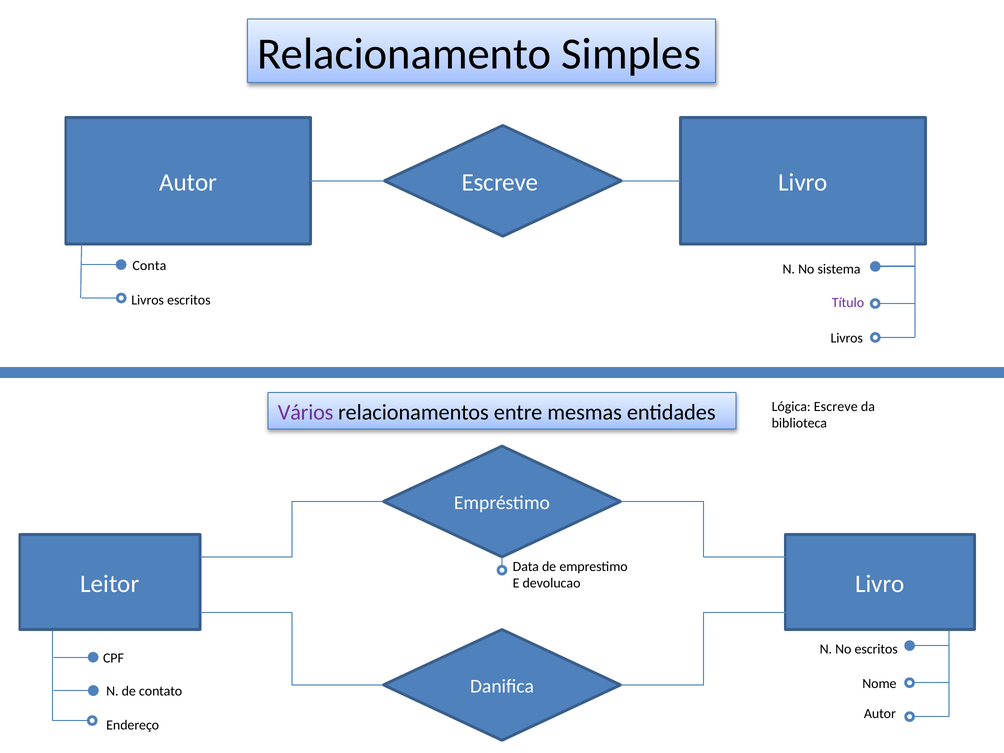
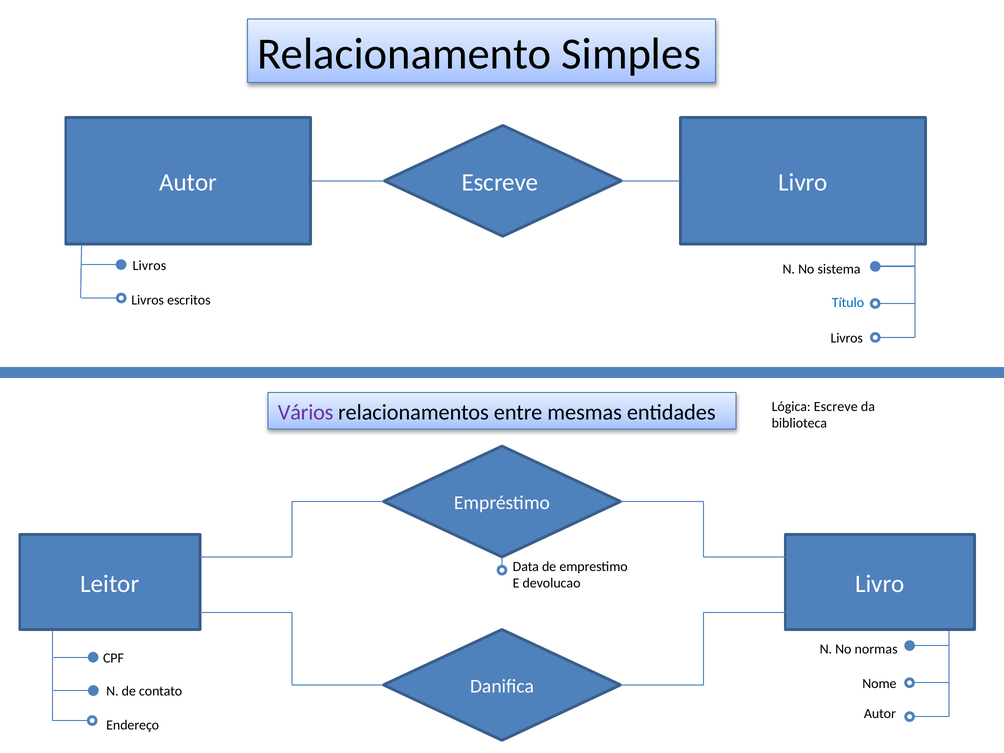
Conta: Conta -> Livros (149, 265)
Título colour: purple -> blue (848, 303)
No escritos: escritos -> normas (876, 649)
